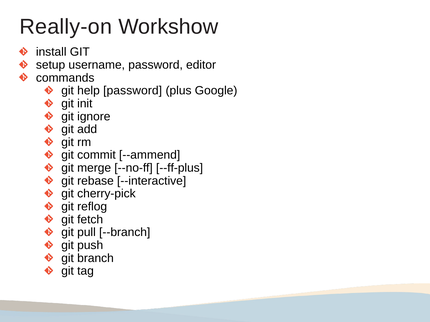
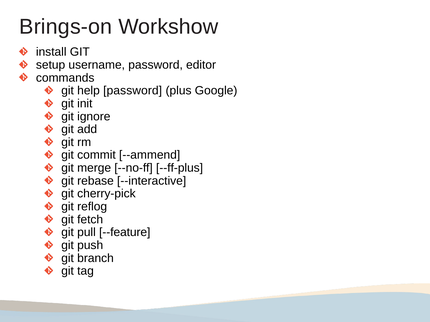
Really-on: Really-on -> Brings-on (66, 27)
--branch: --branch -> --feature (125, 233)
